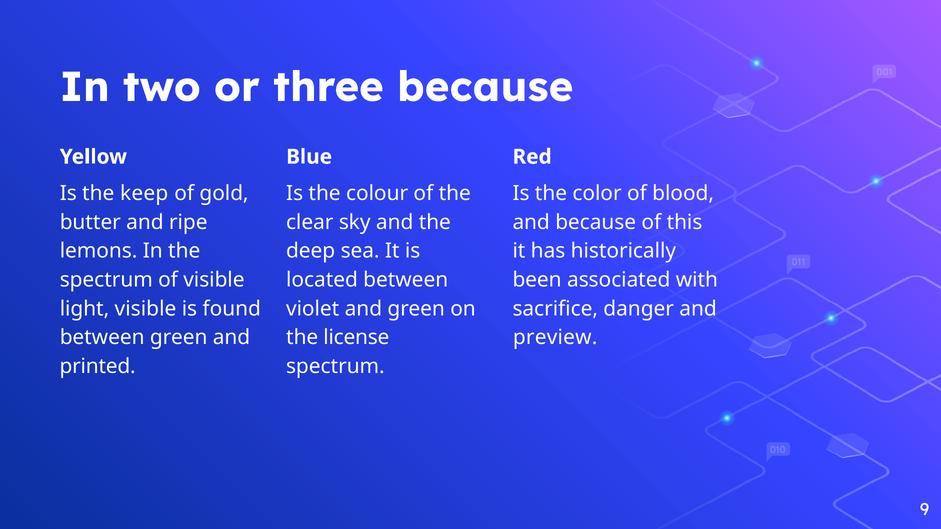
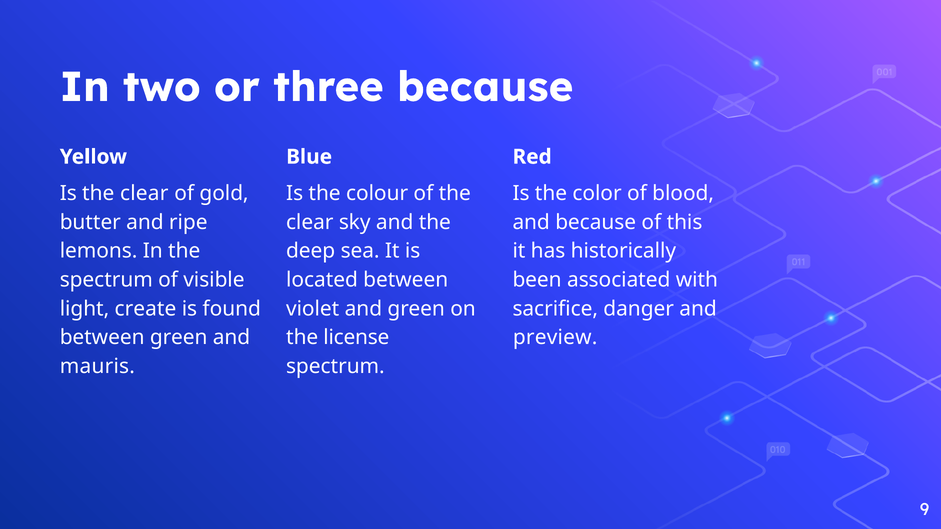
Is the keep: keep -> clear (144, 194)
light visible: visible -> create (145, 309)
printed: printed -> mauris (97, 367)
